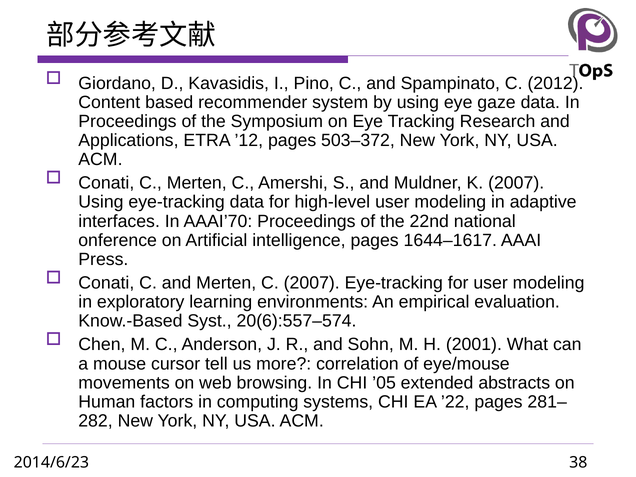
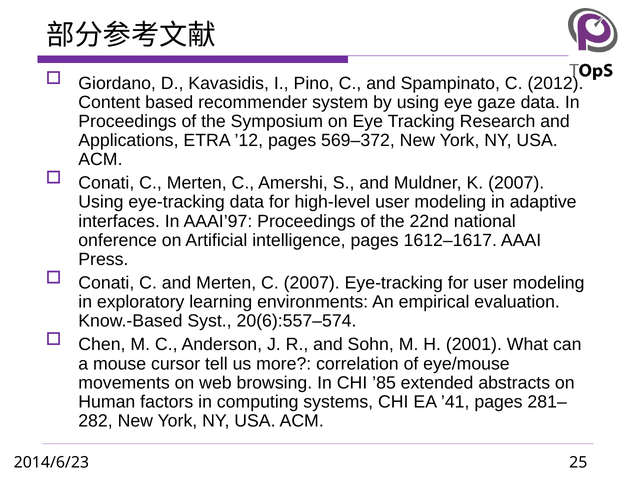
503–372: 503–372 -> 569–372 (358, 140)
AAAI’70: AAAI’70 -> AAAI’97 (218, 221)
1644–1617: 1644–1617 -> 1612–1617 (450, 240)
’05: ’05 -> ’85 (384, 383)
’22: ’22 -> ’41 (455, 402)
38: 38 -> 25 (578, 463)
